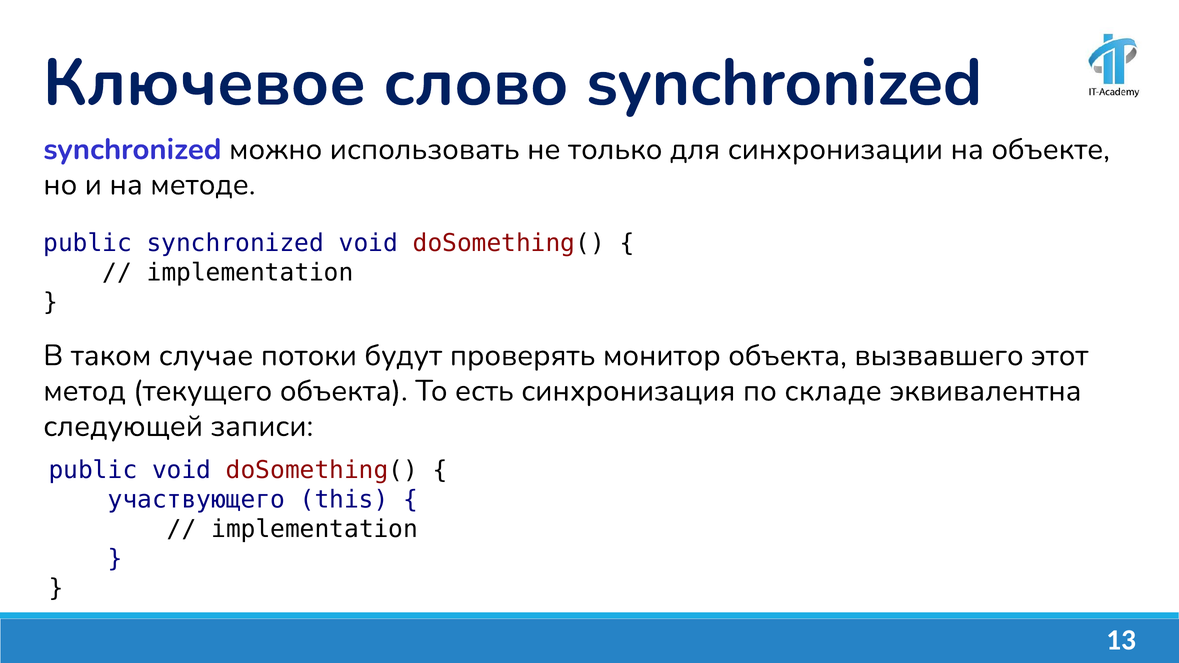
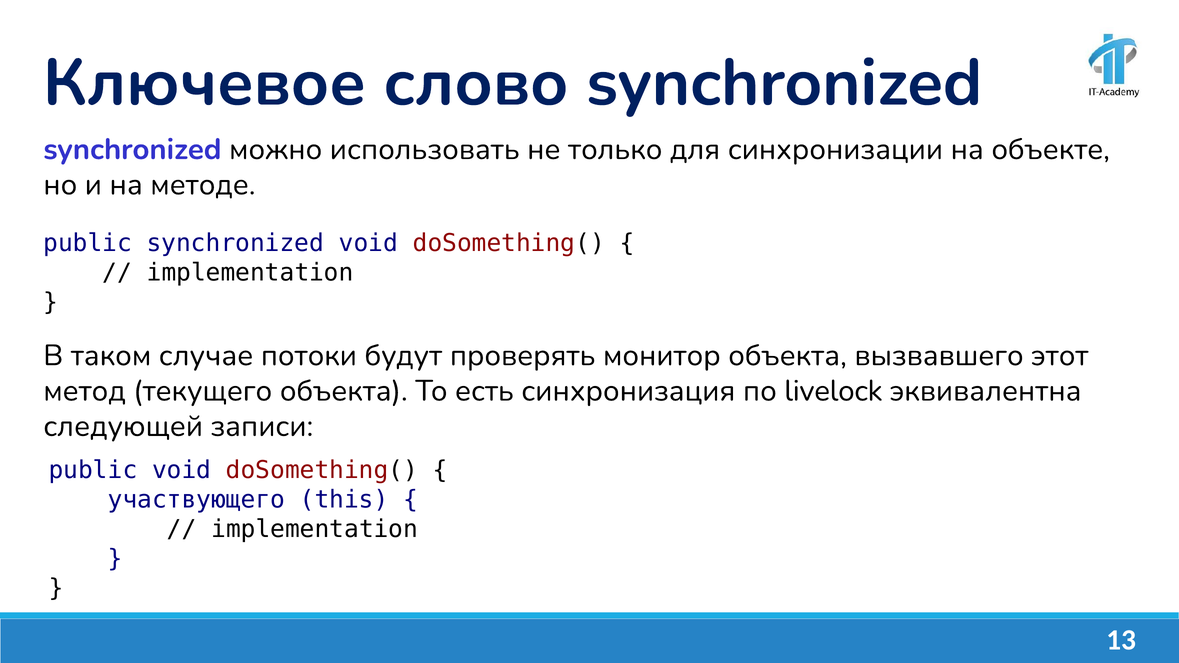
складе: складе -> livelock (833, 391)
